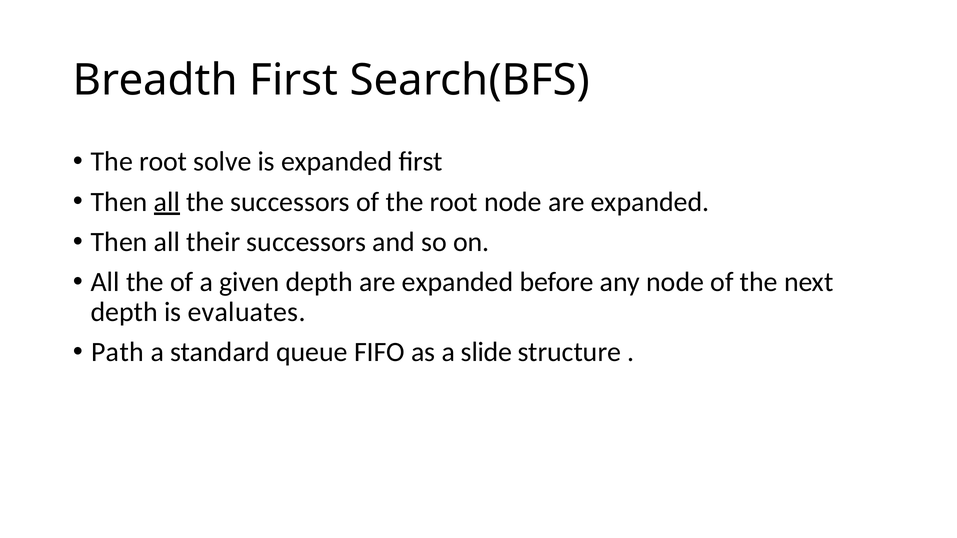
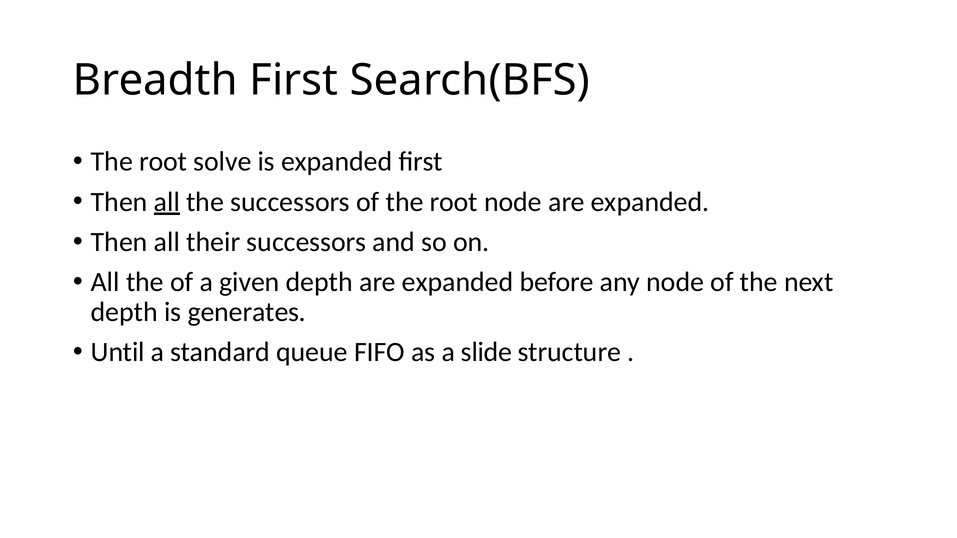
evaluates: evaluates -> generates (247, 312)
Path: Path -> Until (118, 352)
